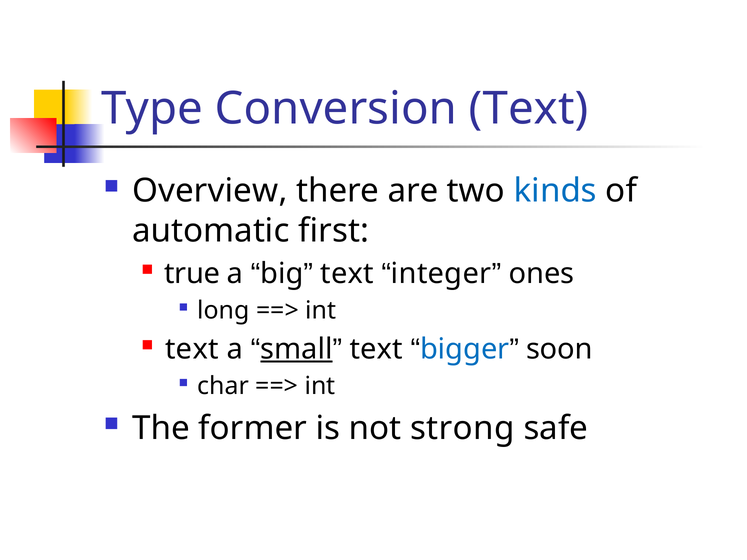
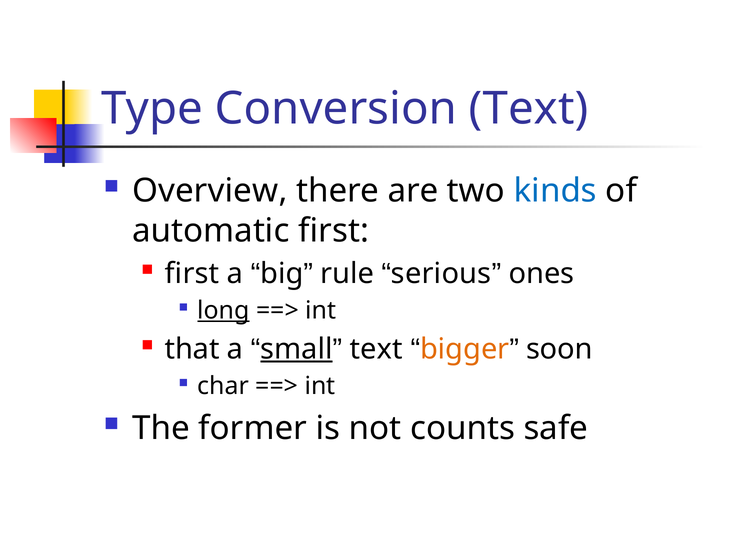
true: true -> first (192, 274)
text: text -> rule (347, 274)
integer: integer -> serious (441, 274)
long underline: none -> present (224, 311)
text: text -> that (192, 349)
bigger colour: blue -> orange (465, 349)
strong: strong -> counts (463, 428)
